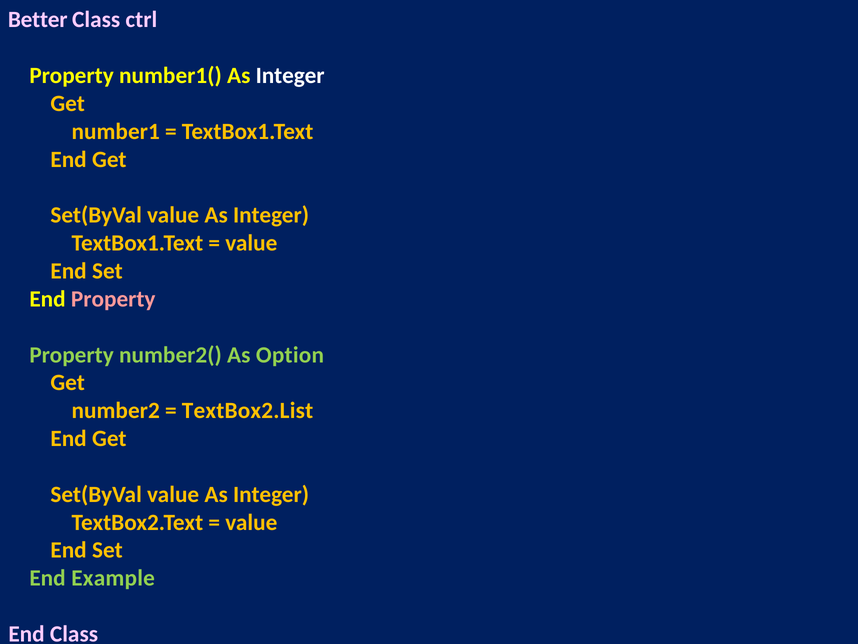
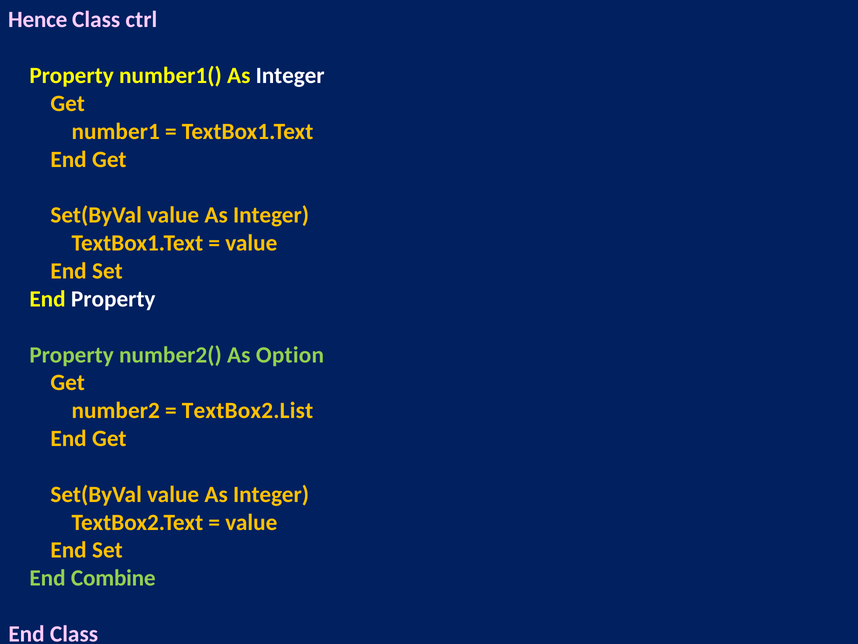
Better: Better -> Hence (38, 20)
Property colour: pink -> white (113, 299)
Example: Example -> Combine (113, 578)
